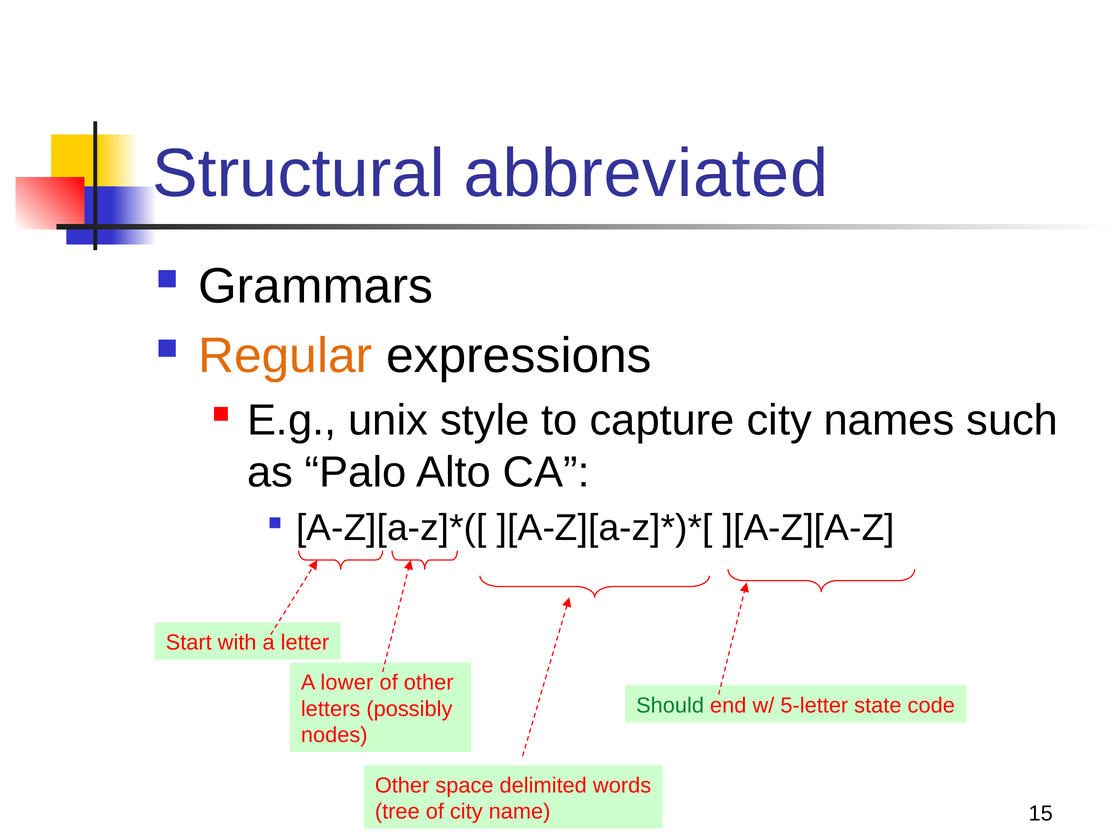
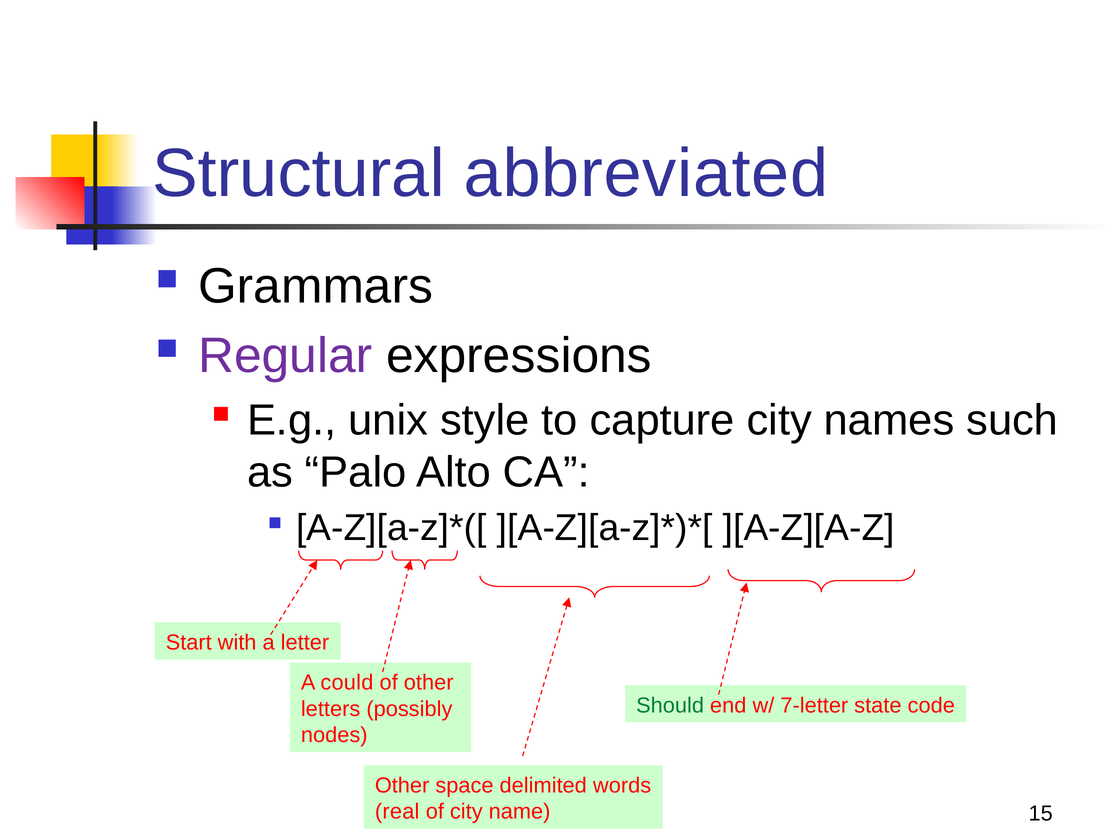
Regular colour: orange -> purple (285, 356)
lower: lower -> could (347, 683)
5-letter: 5-letter -> 7-letter (814, 705)
tree: tree -> real (397, 812)
